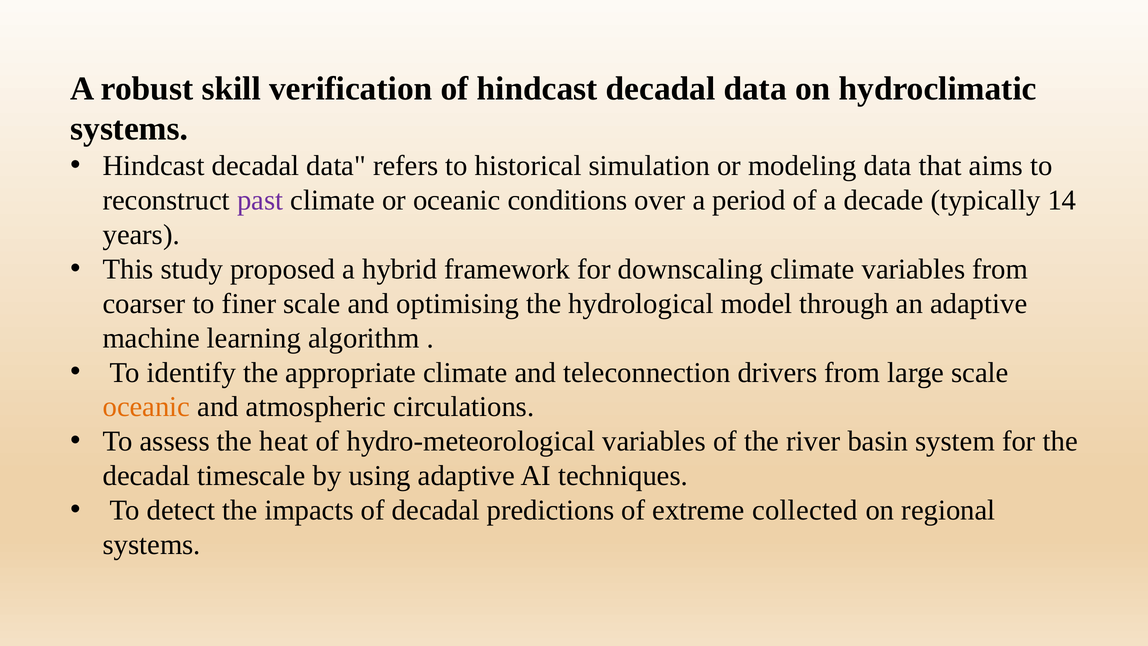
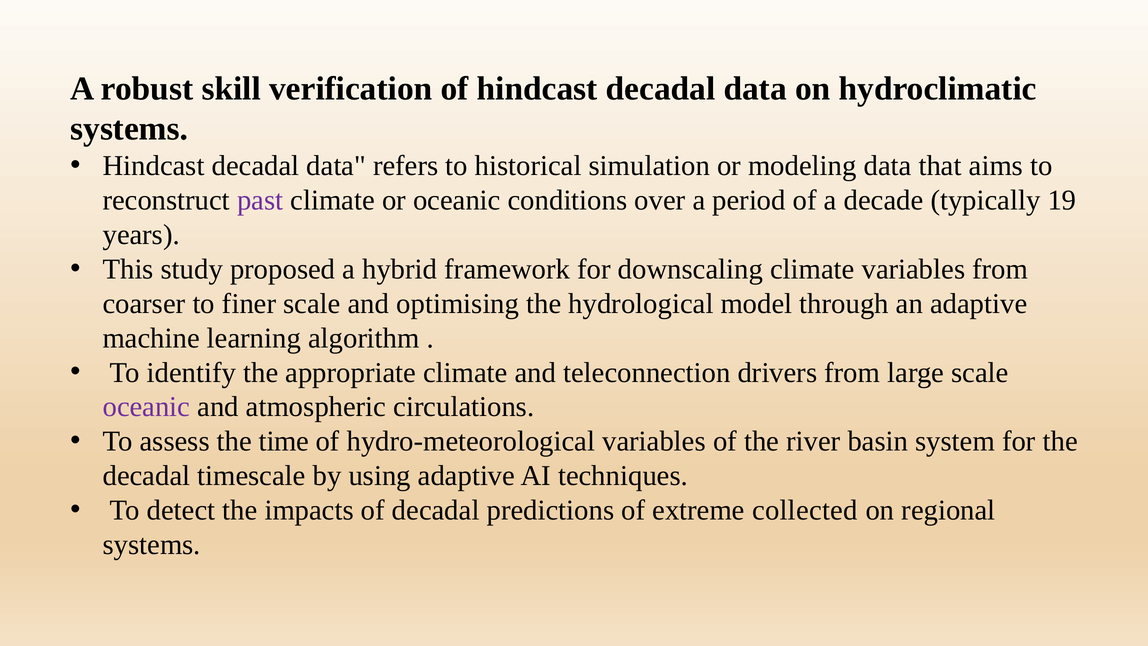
14: 14 -> 19 (1062, 200)
oceanic colour: orange -> purple (146, 407)
heat: heat -> time (284, 441)
